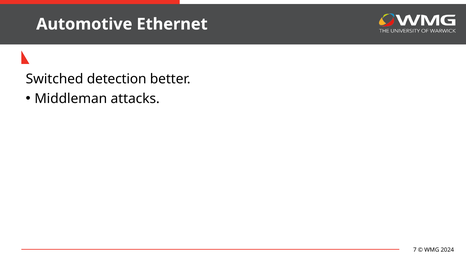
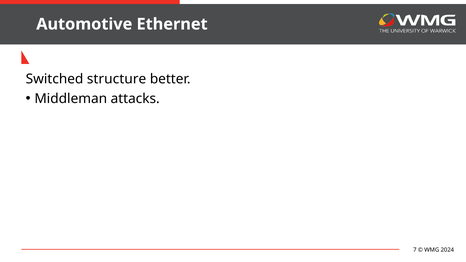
detection: detection -> structure (117, 79)
